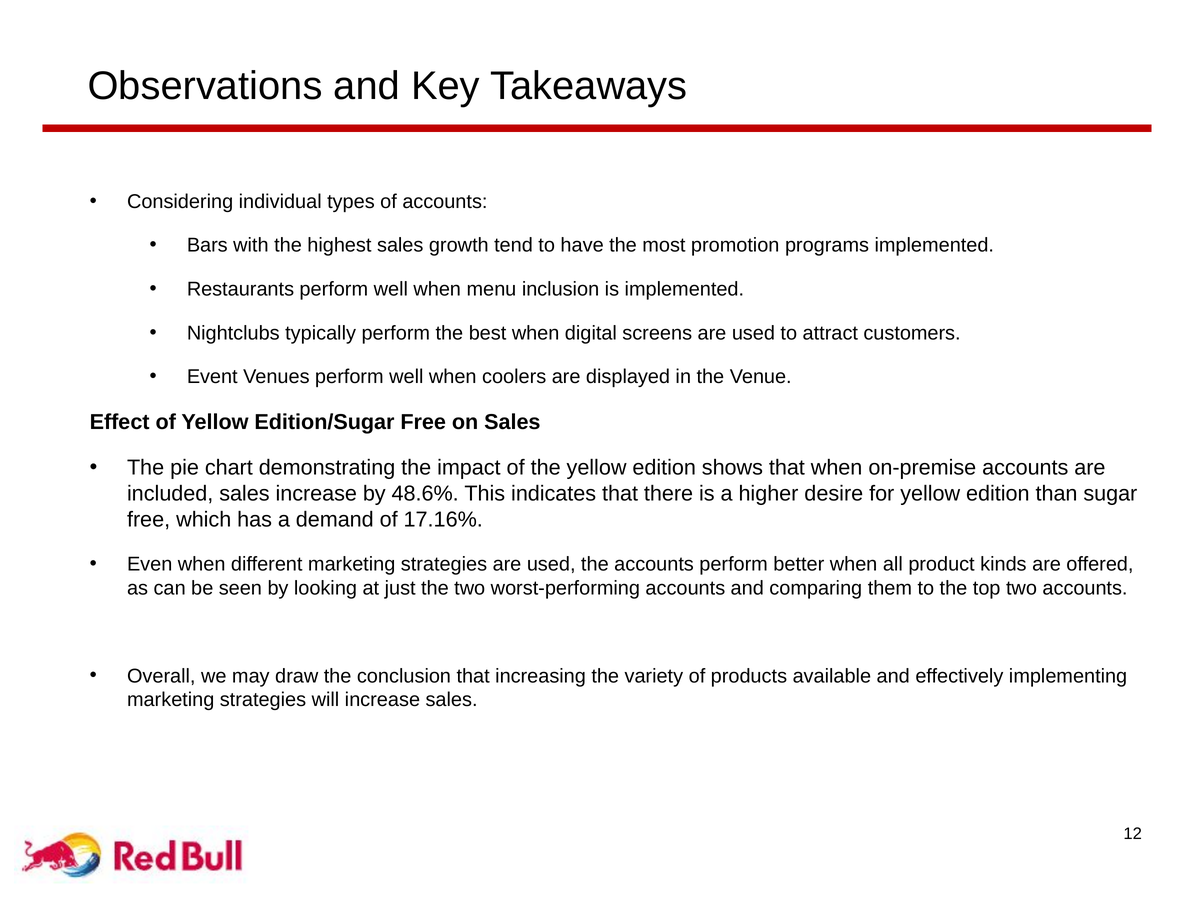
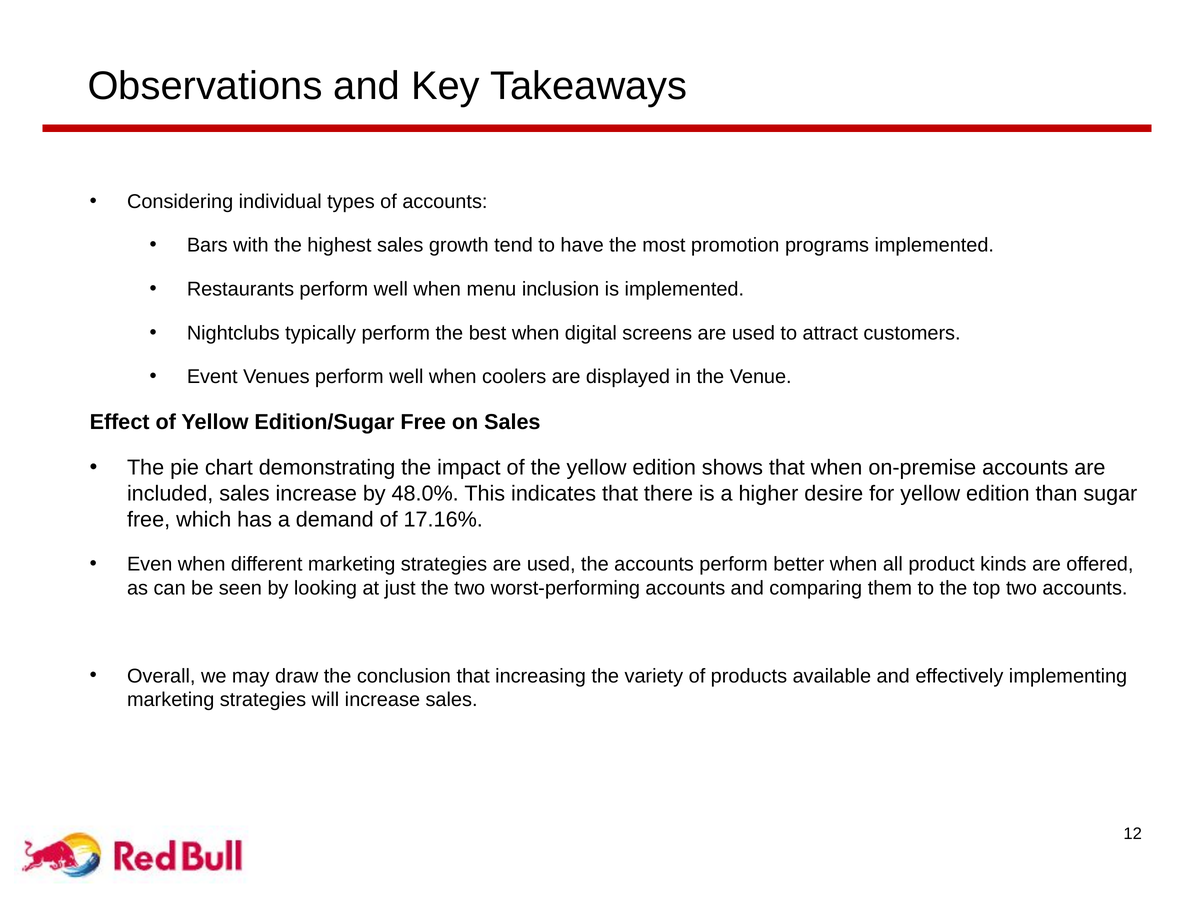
48.6%: 48.6% -> 48.0% (425, 494)
